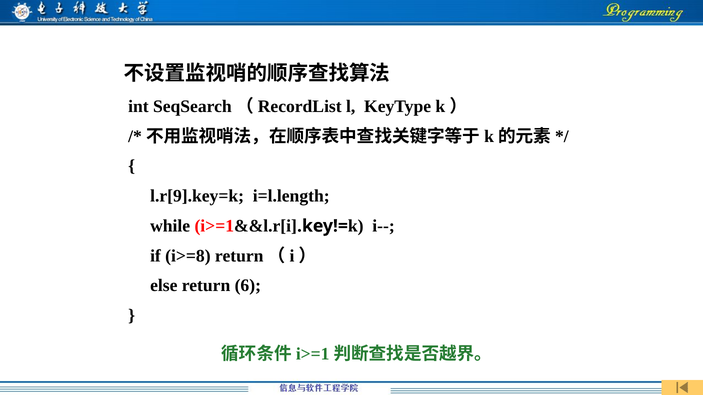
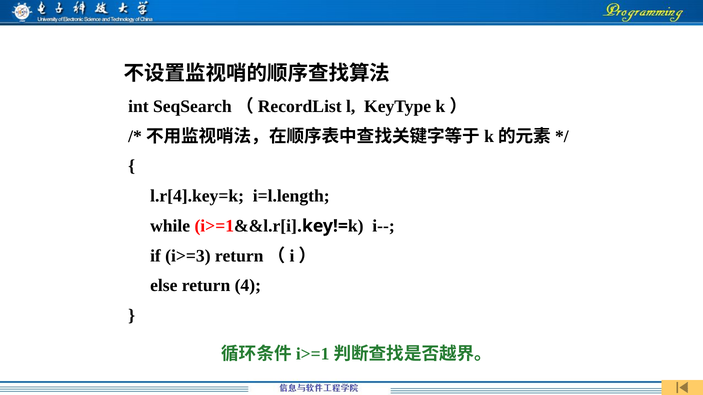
l.r[9].key=k: l.r[9].key=k -> l.r[4].key=k (197, 196)
i>=8: i>=8 -> i>=3 (188, 256)
6: 6 -> 4 (248, 286)
